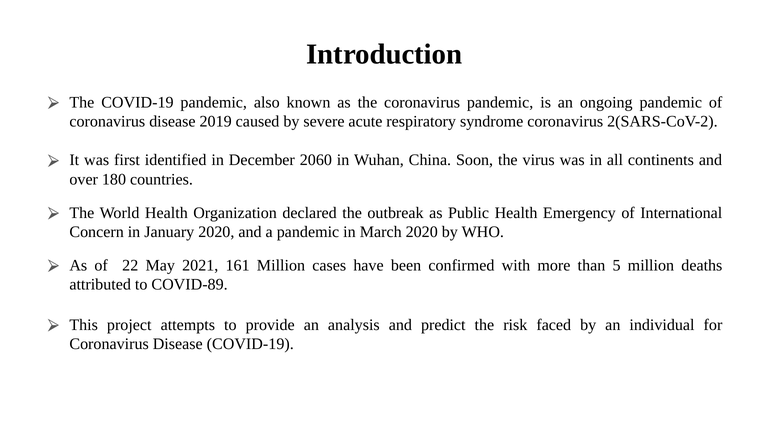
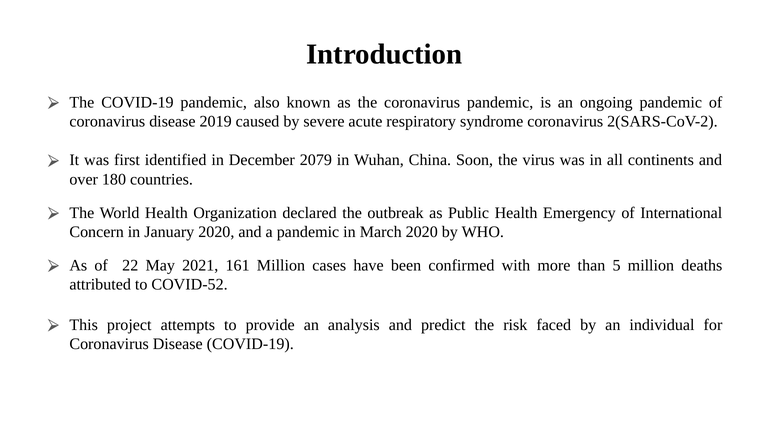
2060: 2060 -> 2079 (316, 160)
COVID-89: COVID-89 -> COVID-52 (190, 285)
